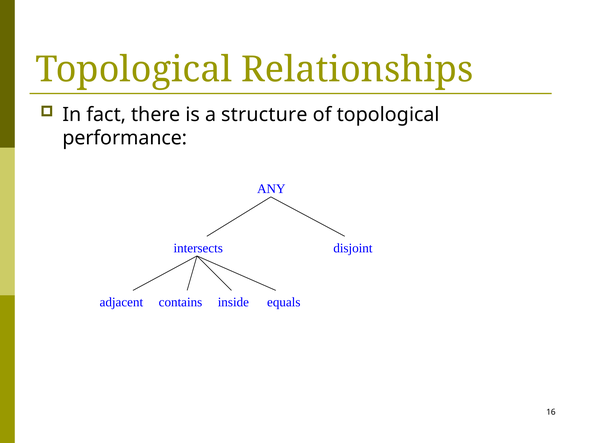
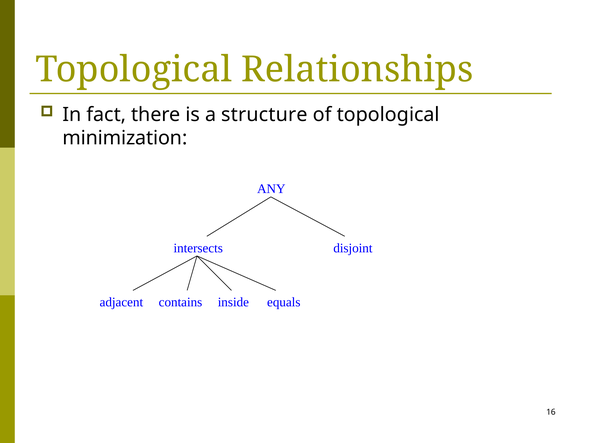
performance: performance -> minimization (125, 138)
